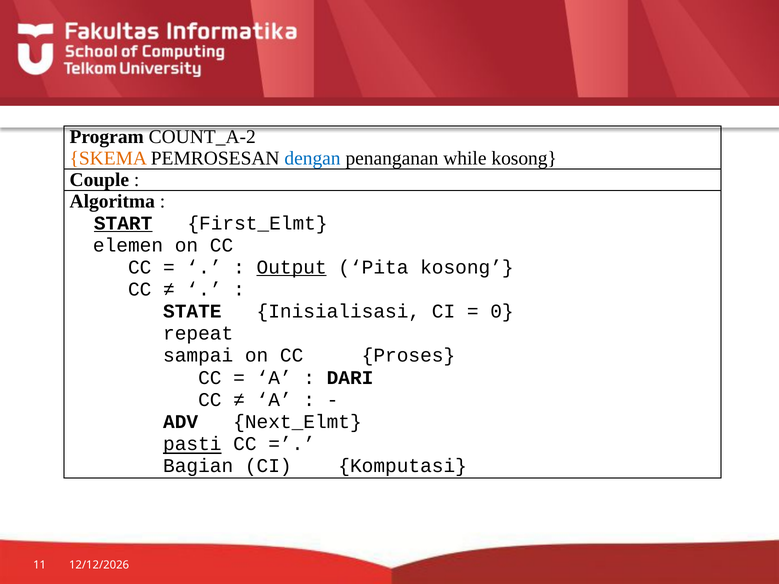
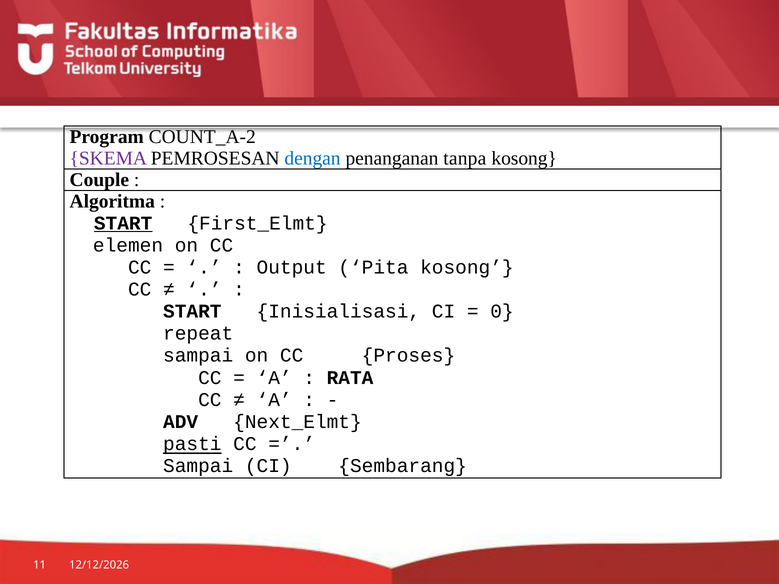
SKEMA colour: orange -> purple (108, 158)
while: while -> tanpa (465, 158)
Output underline: present -> none (292, 267)
STATE: STATE -> START (192, 312)
DARI: DARI -> RATA (350, 378)
Bagian: Bagian -> Sampai (198, 466)
Komputasi: Komputasi -> Sembarang (403, 466)
